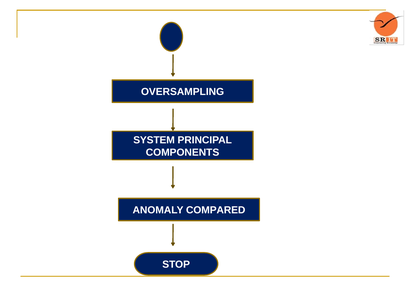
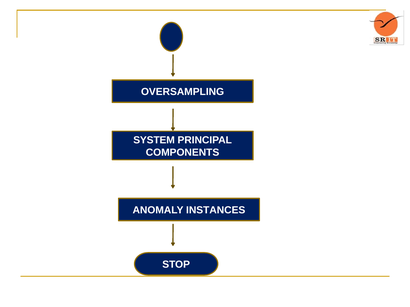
COMPARED: COMPARED -> INSTANCES (216, 211)
